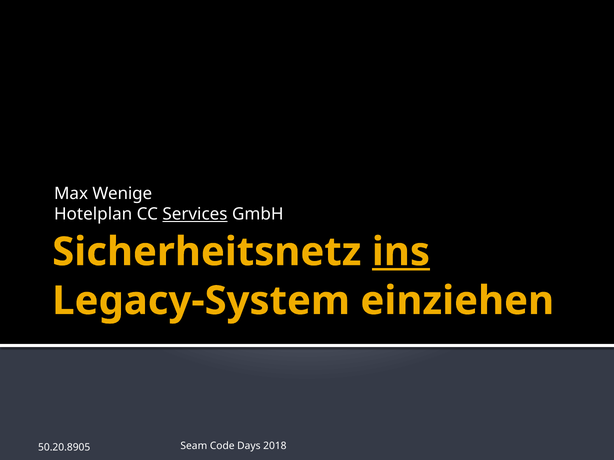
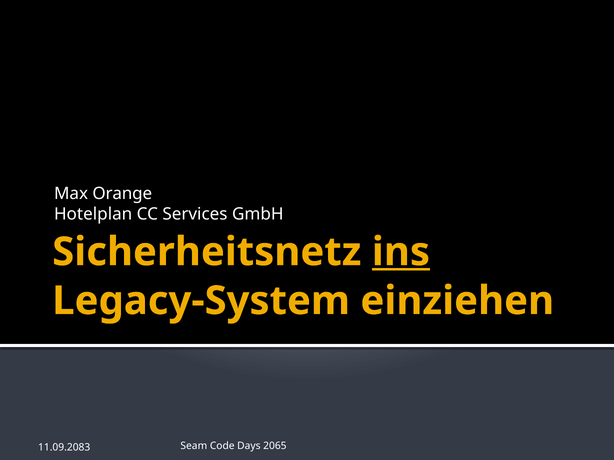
Wenige: Wenige -> Orange (122, 194)
Services underline: present -> none (195, 214)
2018: 2018 -> 2065 (275, 446)
50.20.8905: 50.20.8905 -> 11.09.2083 (64, 448)
